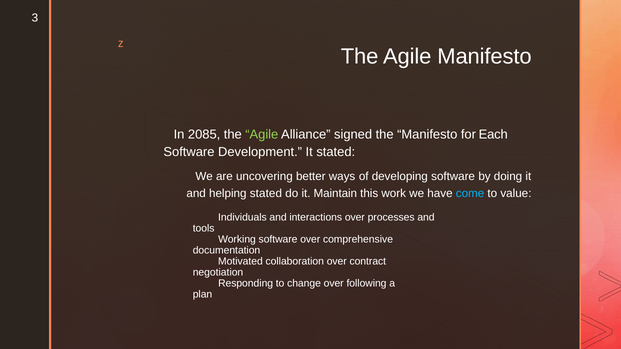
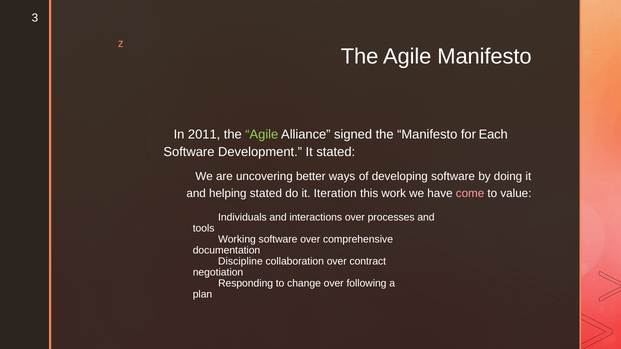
2085: 2085 -> 2011 (204, 135)
Maintain: Maintain -> Iteration (335, 193)
come colour: light blue -> pink (470, 193)
Motivated: Motivated -> Discipline (240, 262)
